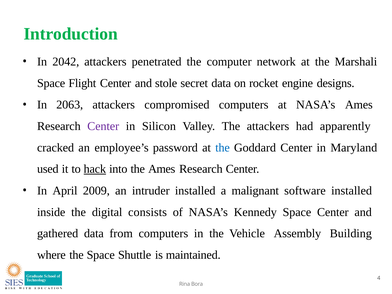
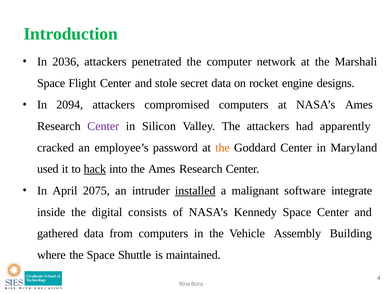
2042: 2042 -> 2036 (66, 62)
2063: 2063 -> 2094 (70, 105)
the colour: blue -> orange (223, 148)
2009: 2009 -> 2075 (96, 191)
installed underline: none -> present (195, 191)
software installed: installed -> integrate (352, 191)
